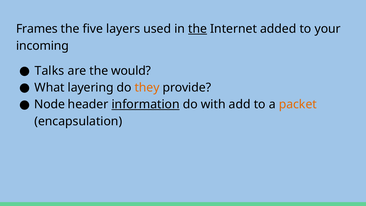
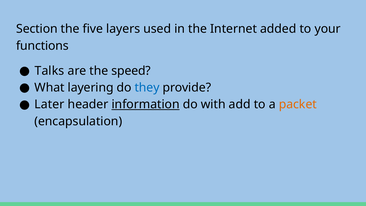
Frames: Frames -> Section (37, 29)
the underline: present -> none (198, 29)
incoming: incoming -> functions (42, 46)
would: would -> speed (131, 71)
they colour: orange -> blue (147, 88)
Node: Node -> Later (49, 104)
